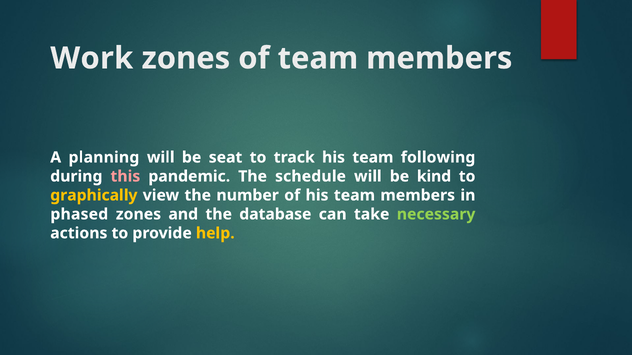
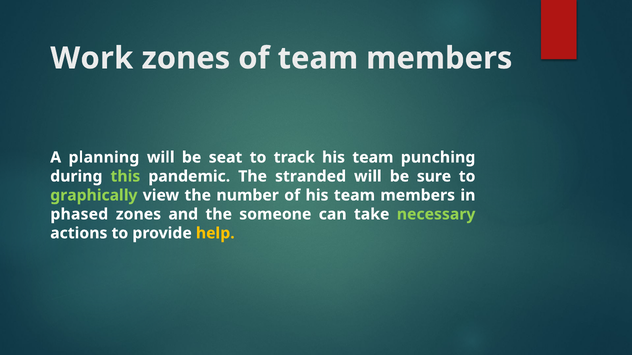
following: following -> punching (438, 158)
this colour: pink -> light green (125, 177)
schedule: schedule -> stranded (311, 177)
kind: kind -> sure (434, 177)
graphically colour: yellow -> light green (94, 196)
database: database -> someone (275, 215)
